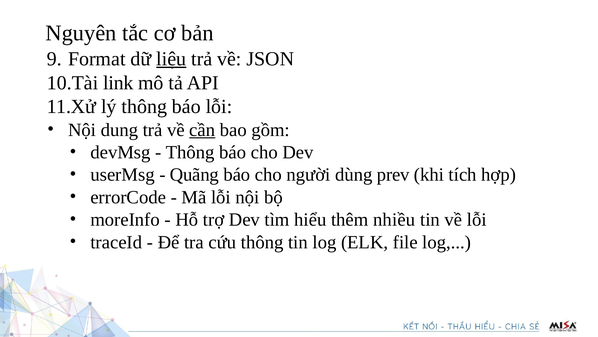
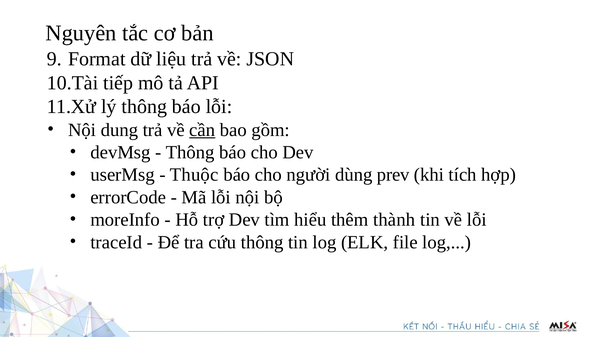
liệu underline: present -> none (171, 59)
link: link -> tiếp (118, 83)
Quãng: Quãng -> Thuộc (194, 174)
nhiều: nhiều -> thành (394, 219)
